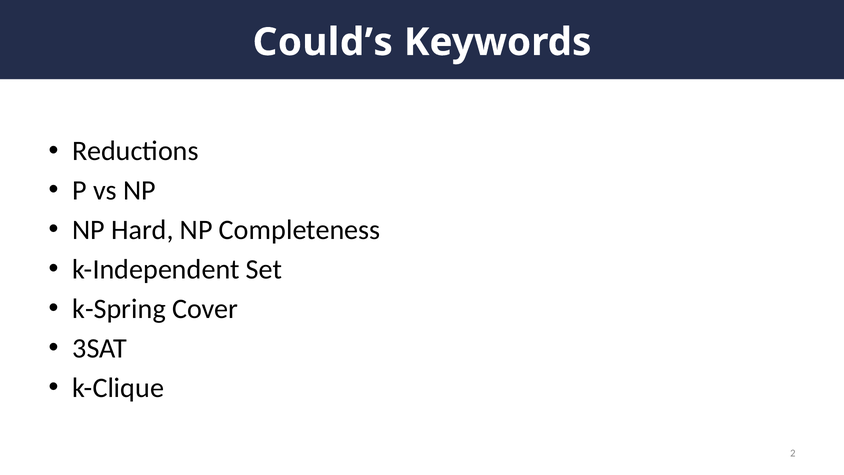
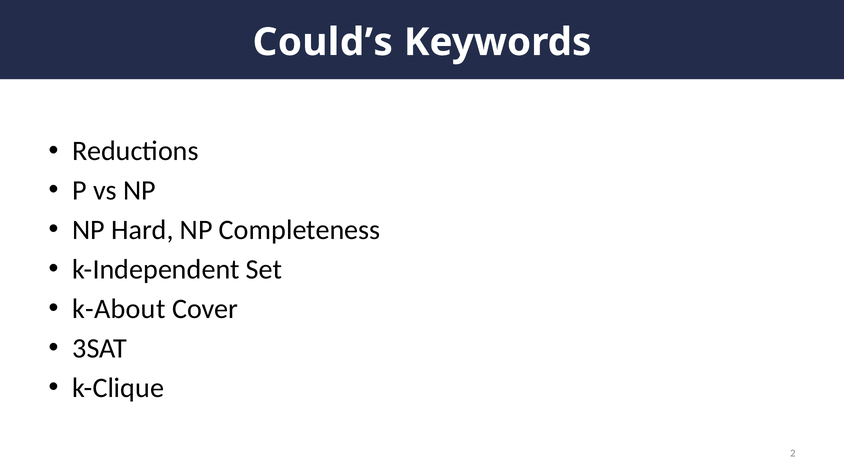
k-Spring: k-Spring -> k-About (119, 309)
